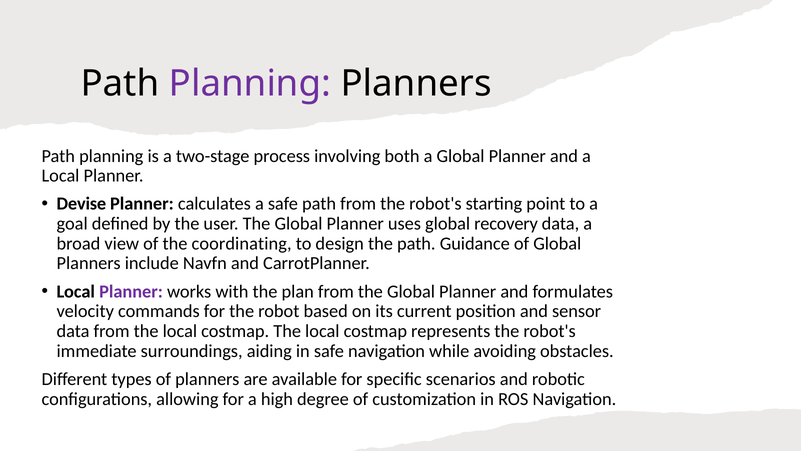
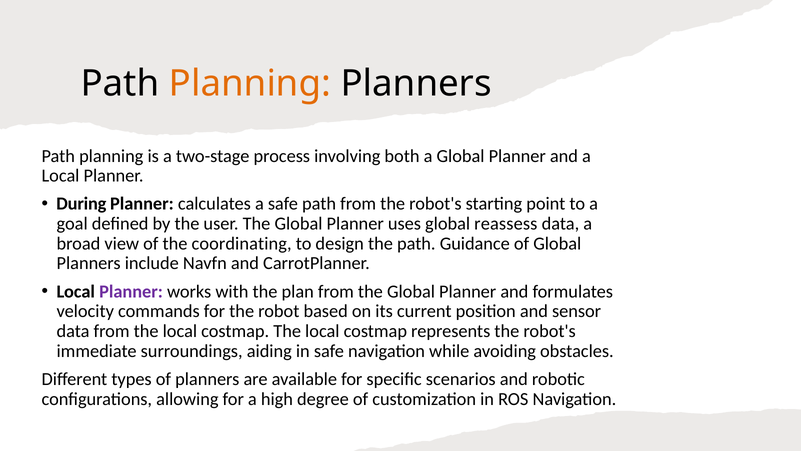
Planning colour: purple -> orange (250, 84)
Devise: Devise -> During (81, 204)
recovery: recovery -> reassess (506, 224)
